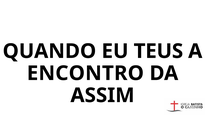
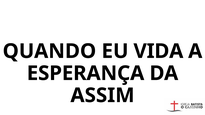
TEUS: TEUS -> VIDA (158, 51)
ENCONTRO: ENCONTRO -> ESPERANÇA (86, 73)
